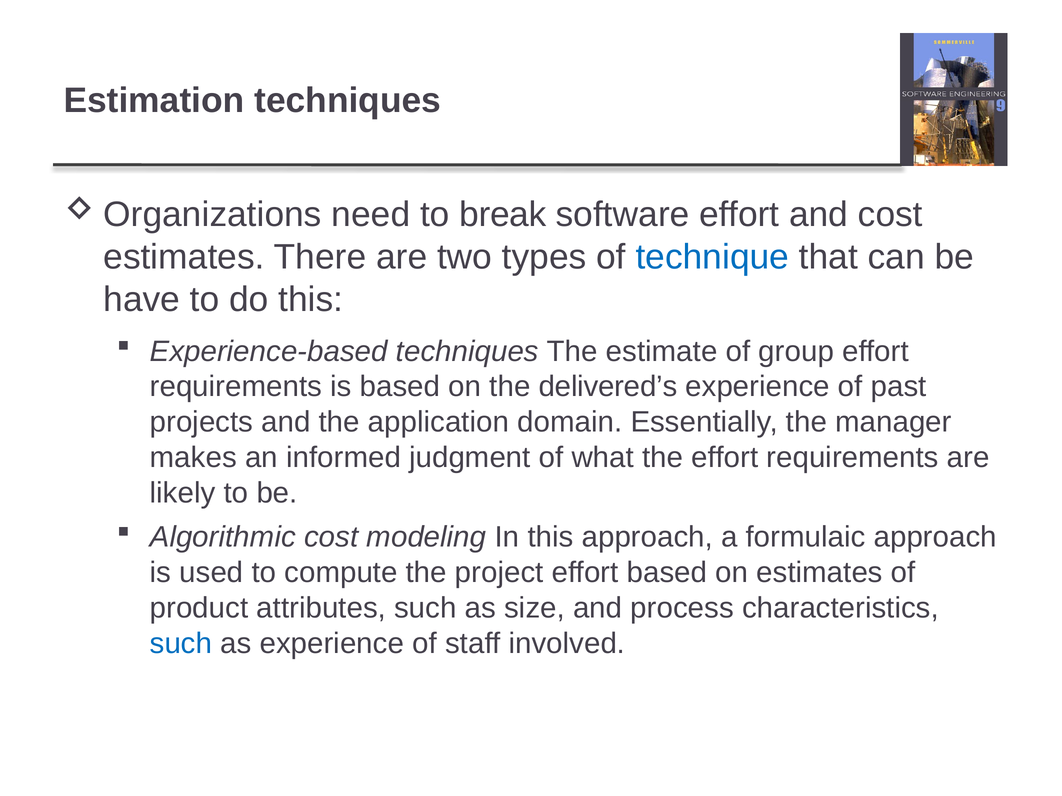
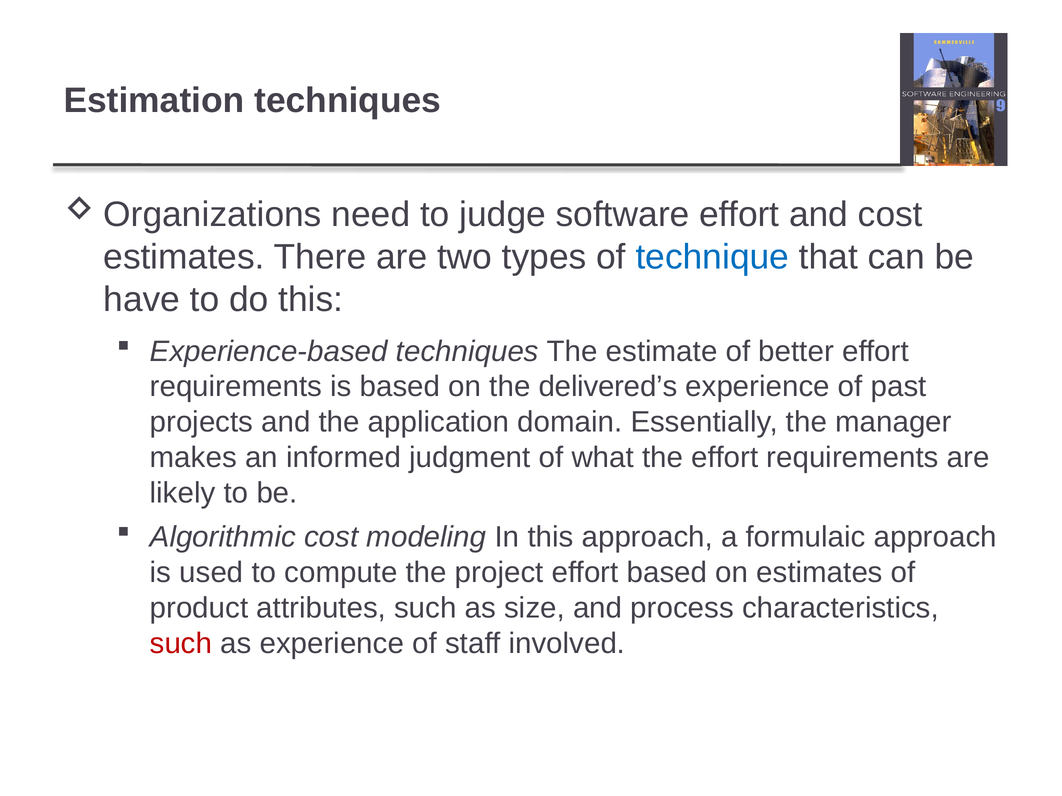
break: break -> judge (503, 215)
group: group -> better (796, 352)
such colour: blue -> red (181, 644)
